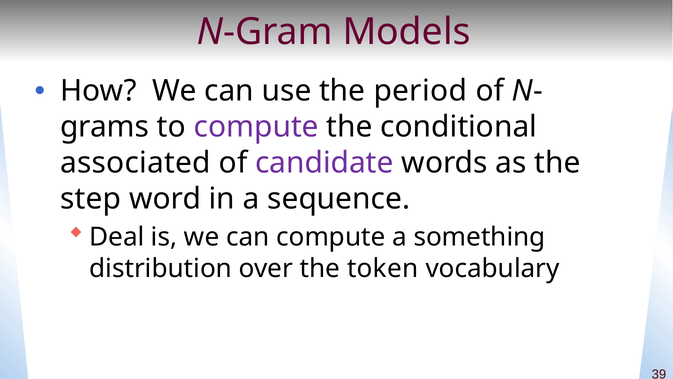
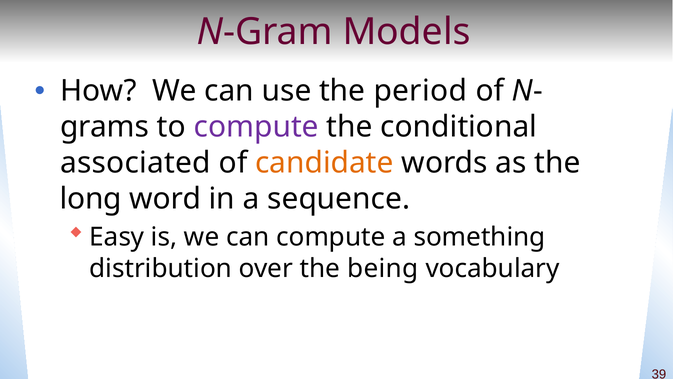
candidate colour: purple -> orange (324, 163)
step: step -> long (91, 198)
Deal: Deal -> Easy (117, 237)
token: token -> being (383, 268)
